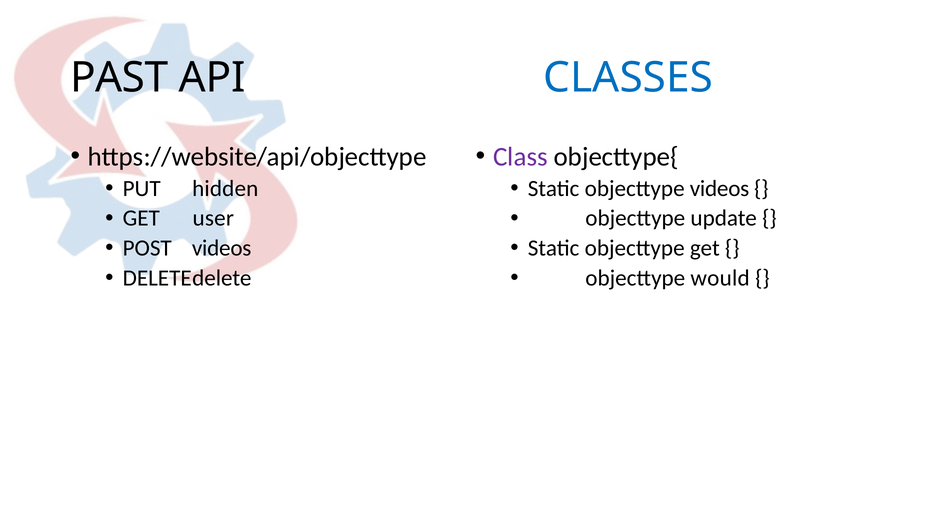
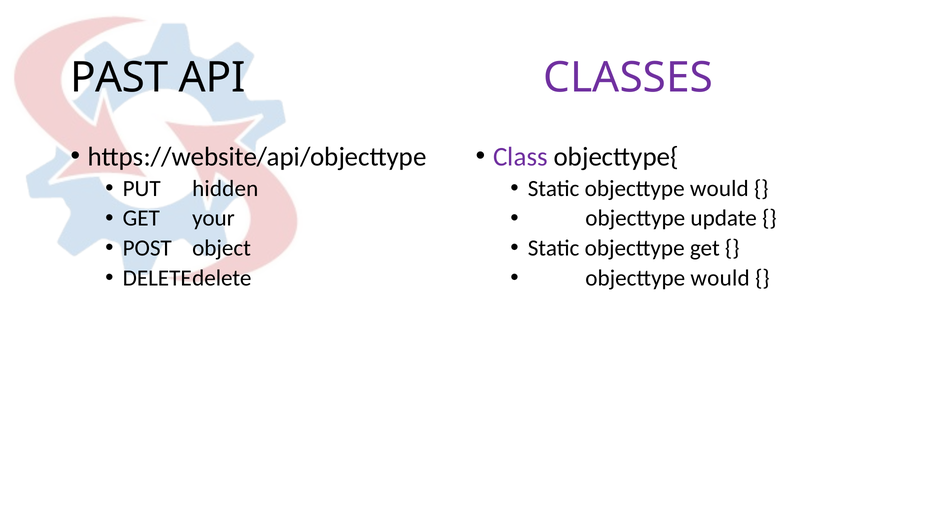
CLASSES colour: blue -> purple (628, 78)
Static objecttype videos: videos -> would (719, 188)
user: user -> your (213, 218)
POST videos: videos -> object (222, 248)
